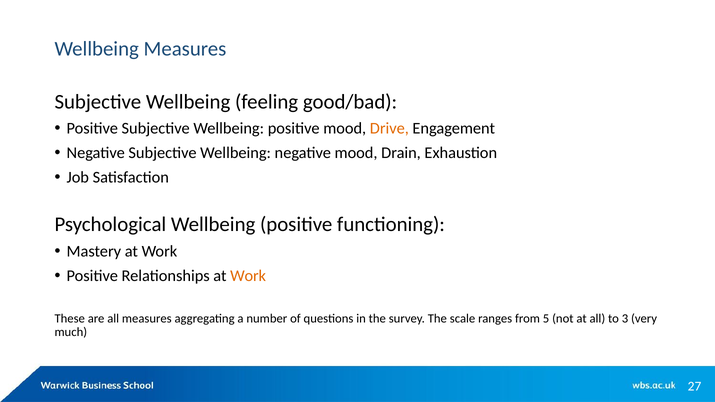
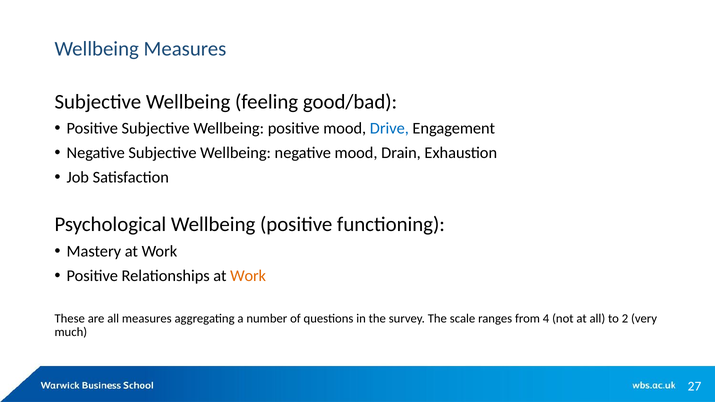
Drive colour: orange -> blue (389, 129)
5: 5 -> 4 (546, 319)
3: 3 -> 2 (625, 319)
